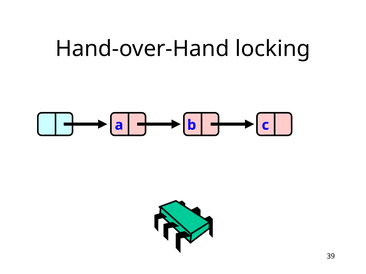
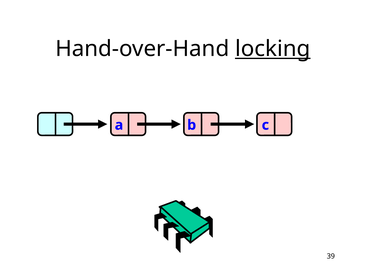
locking underline: none -> present (273, 49)
